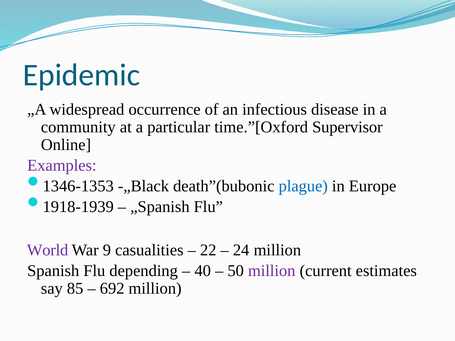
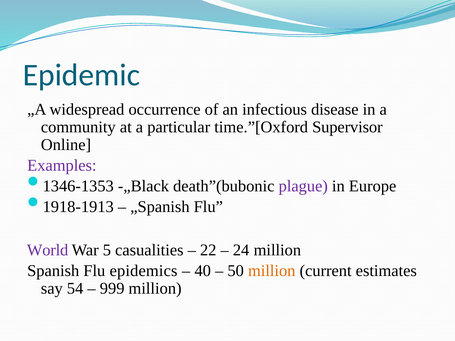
plague colour: blue -> purple (303, 186)
1918-1939: 1918-1939 -> 1918-1913 (78, 207)
9: 9 -> 5 (107, 250)
depending: depending -> epidemics (144, 271)
million colour: purple -> orange (272, 271)
85: 85 -> 54 (75, 289)
692: 692 -> 999 (112, 289)
